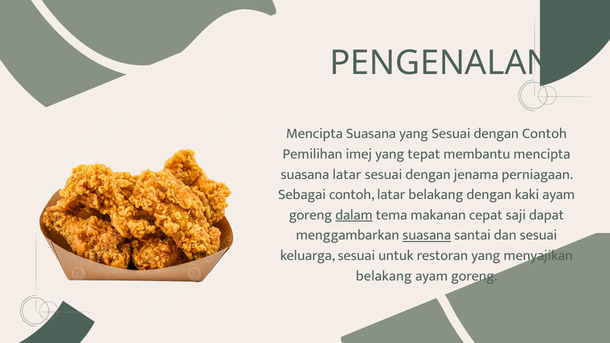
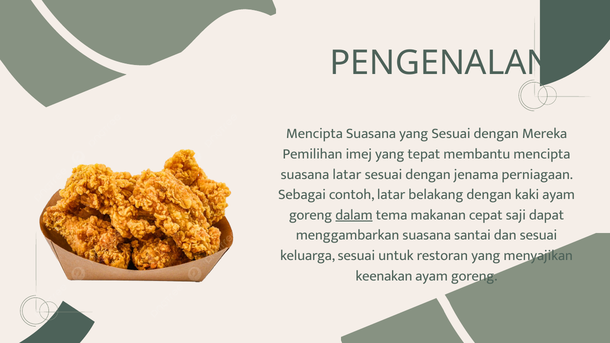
dengan Contoh: Contoh -> Mereka (545, 134)
suasana underline: present -> none (427, 235)
belakang: belakang -> keenakan (384, 276)
